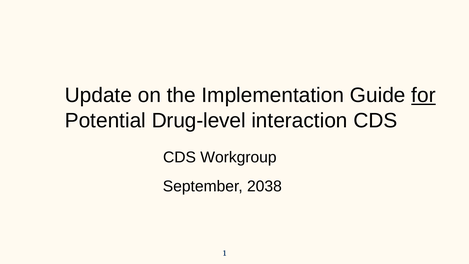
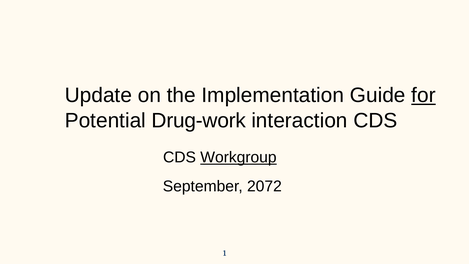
Drug-level: Drug-level -> Drug-work (199, 120)
Workgroup underline: none -> present (238, 157)
2038: 2038 -> 2072 (264, 186)
